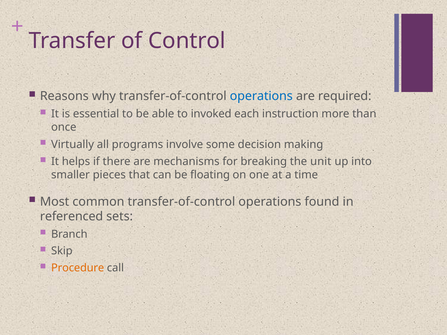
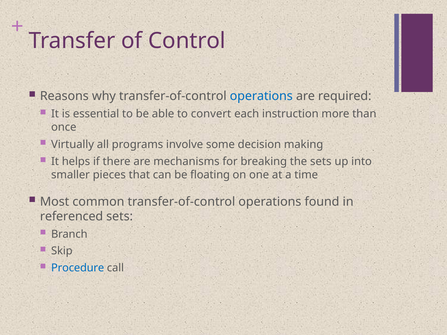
invoked: invoked -> convert (211, 114)
the unit: unit -> sets (321, 162)
Procedure colour: orange -> blue (78, 268)
